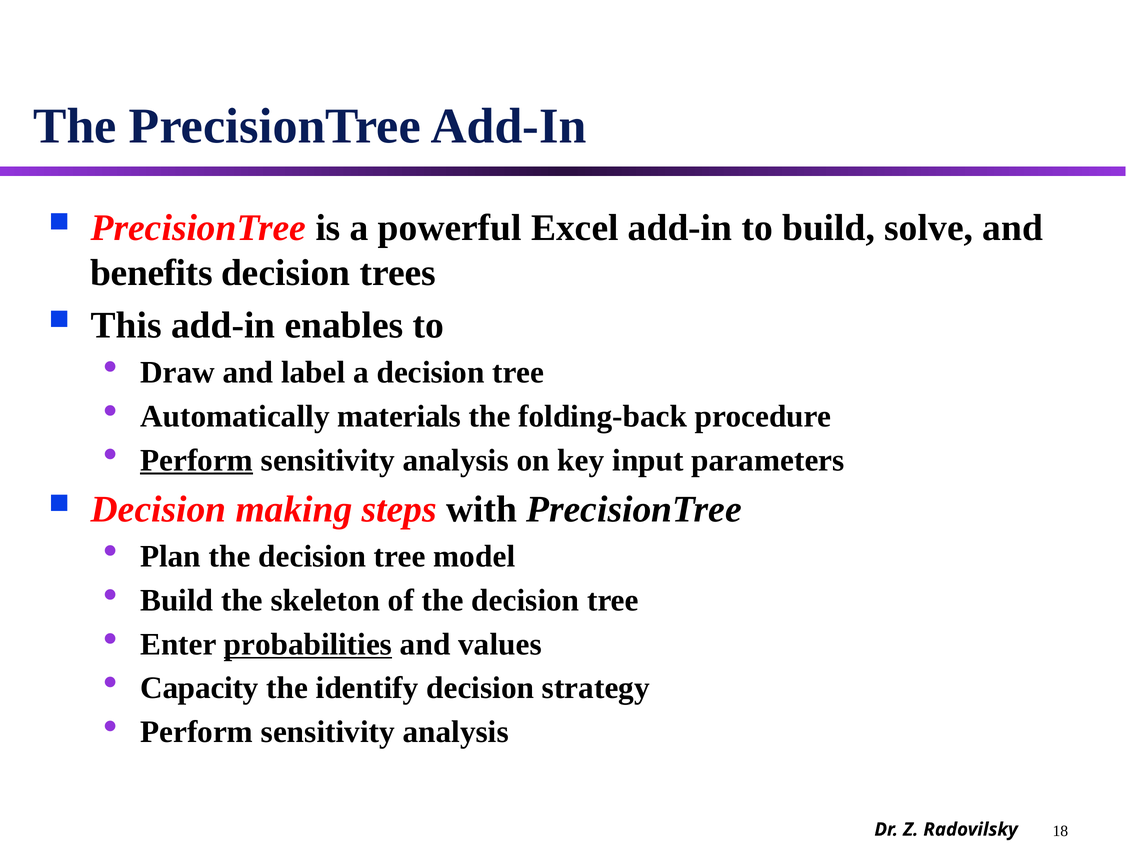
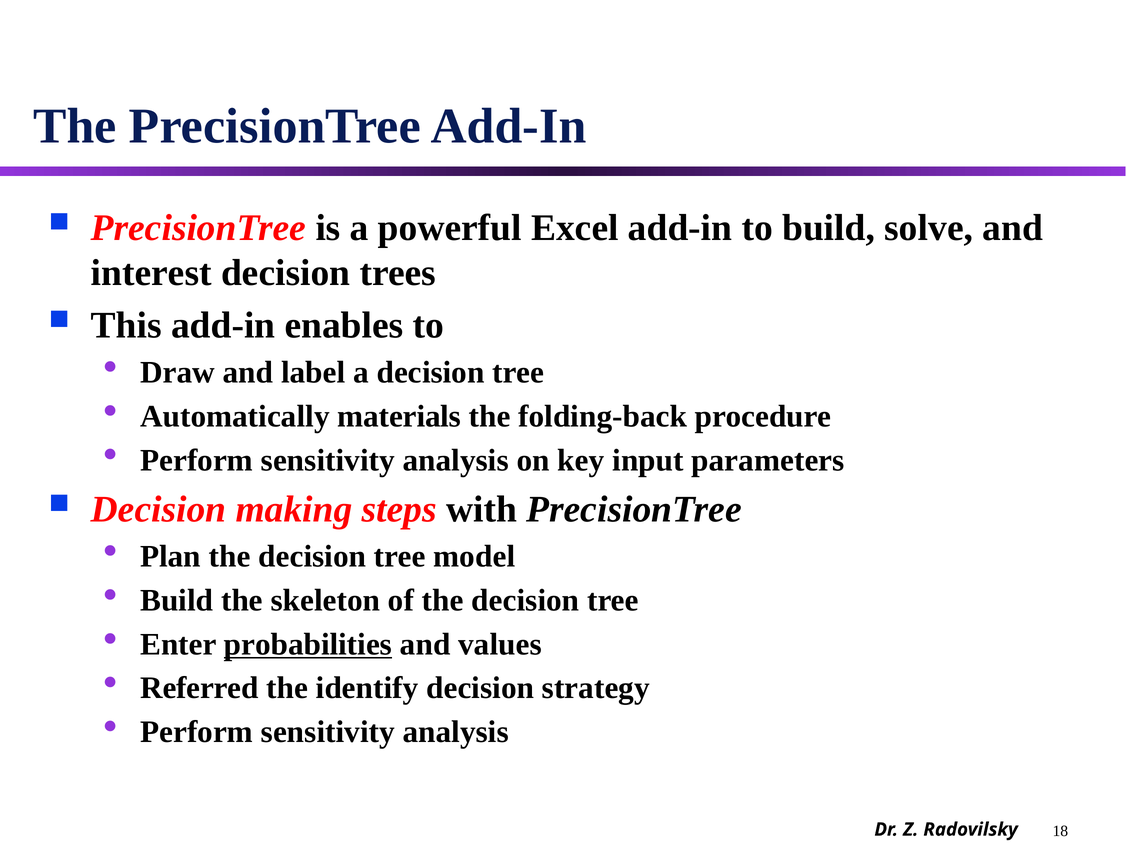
benefits: benefits -> interest (151, 273)
Perform underline: present -> none (197, 460)
Capacity: Capacity -> Referred (199, 688)
